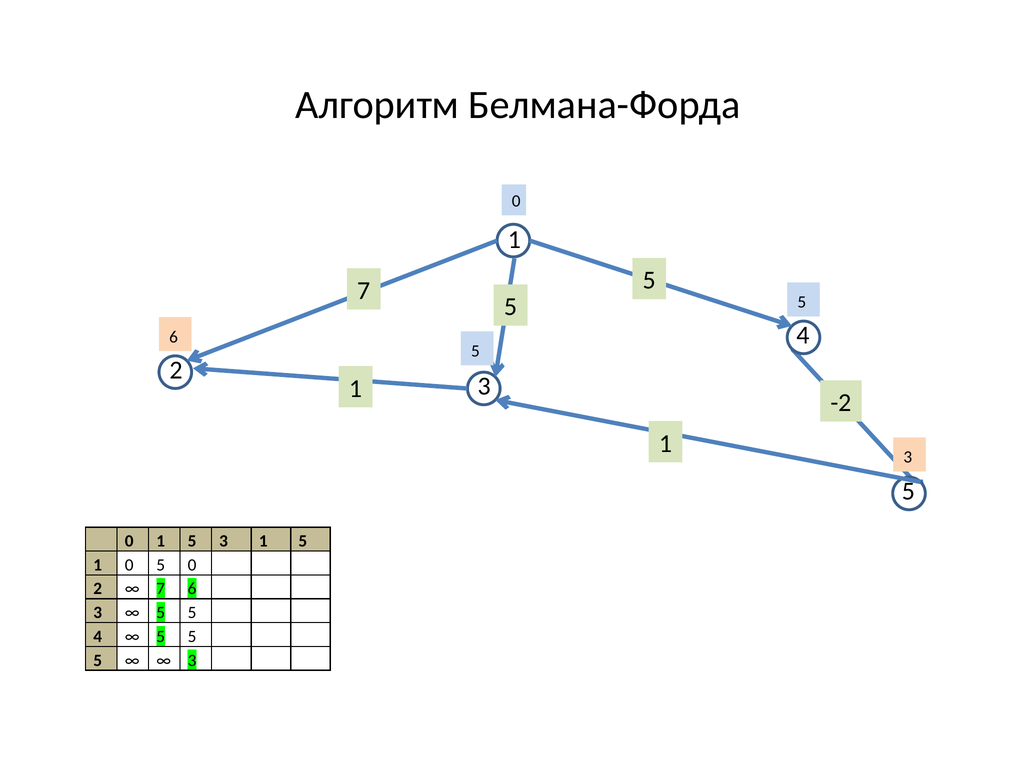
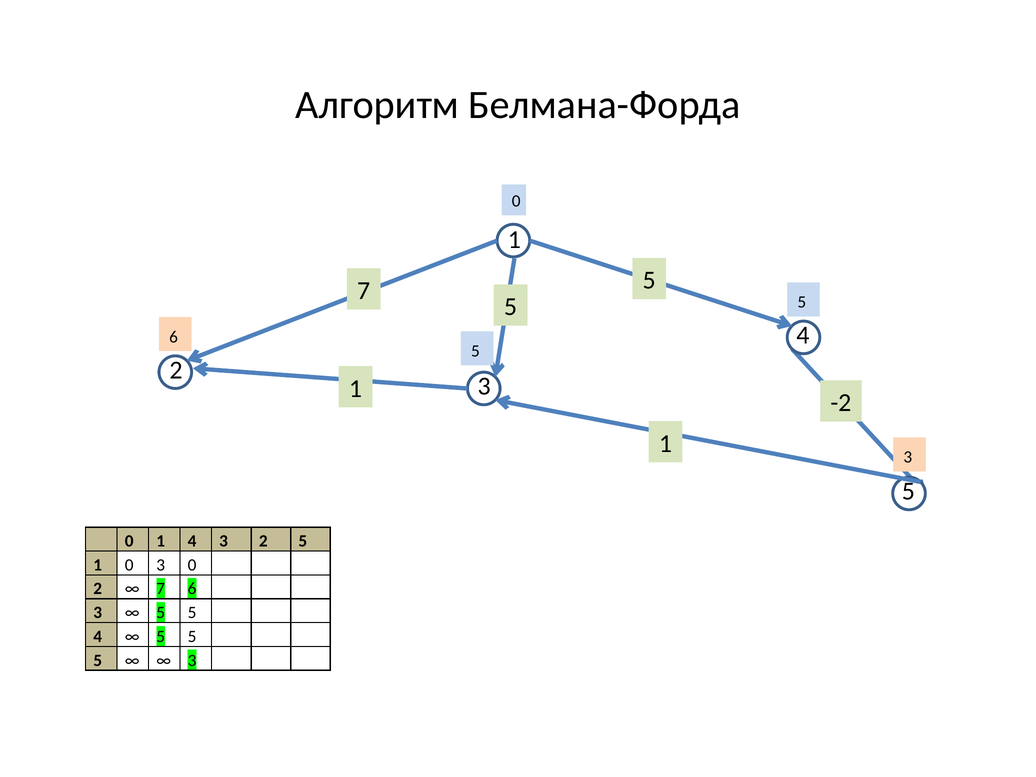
0 1 5: 5 -> 4 (192, 541)
1: 1 -> 2 (263, 541)
0 5: 5 -> 3 (161, 565)
